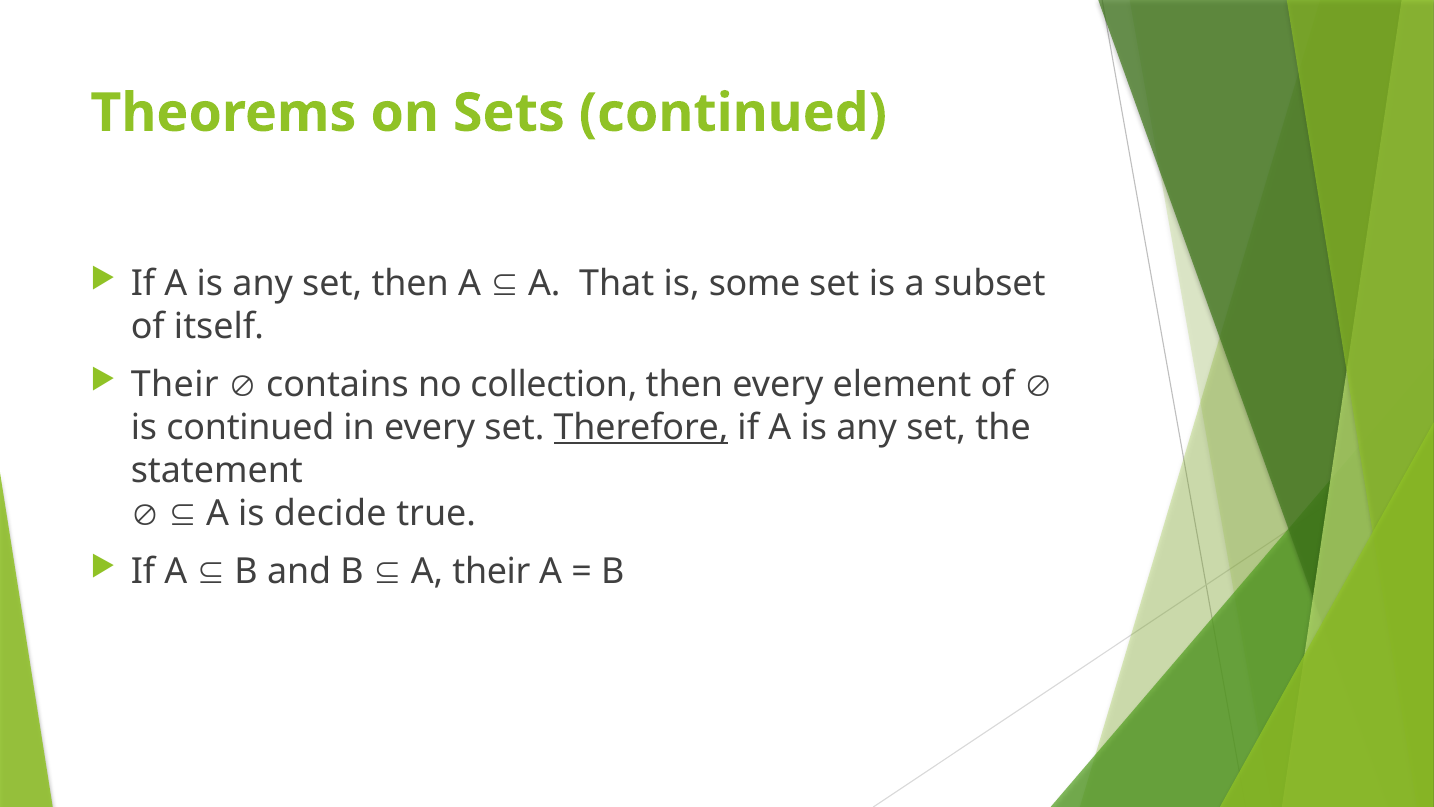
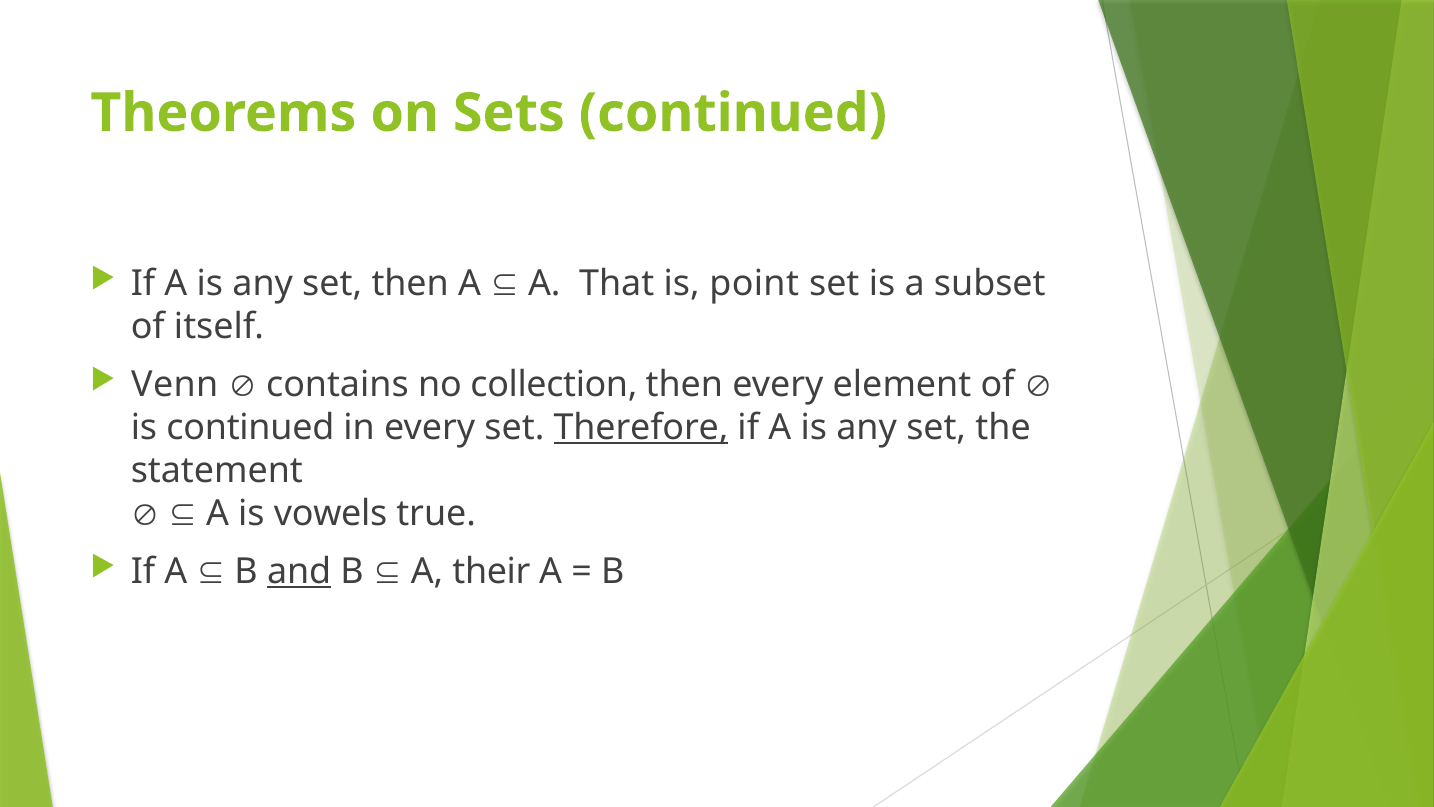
some: some -> point (754, 284)
Their: Their -> Venn (175, 385)
decide: decide -> vowels (331, 514)
and underline: none -> present (299, 572)
